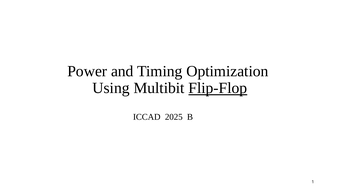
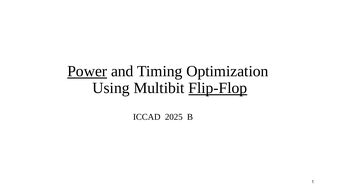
Power underline: none -> present (87, 71)
